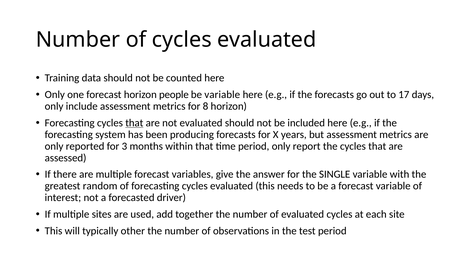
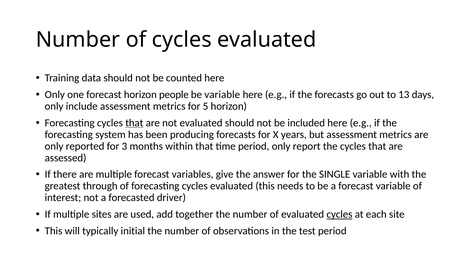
17: 17 -> 13 (404, 95)
8: 8 -> 5 (205, 106)
random: random -> through (100, 186)
cycles underline: none -> present (339, 214)
other: other -> initial (133, 231)
